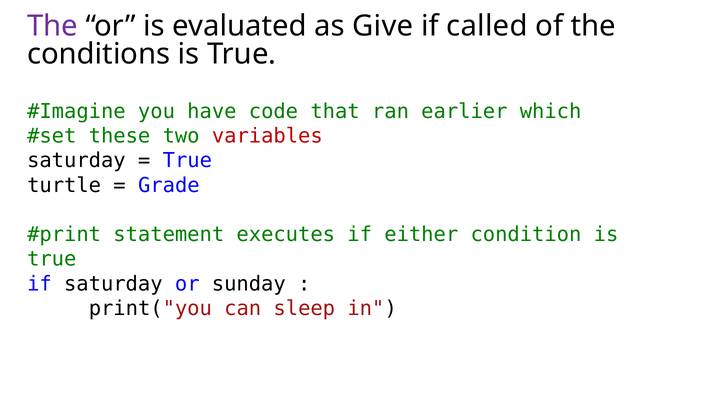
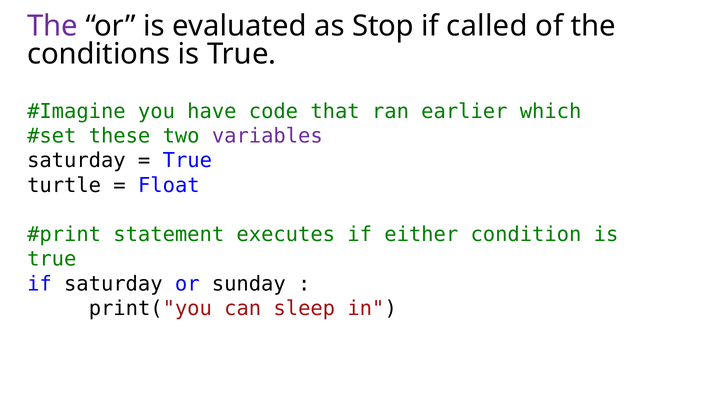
Give: Give -> Stop (383, 26)
variables colour: red -> purple (267, 136)
Grade: Grade -> Float (169, 185)
